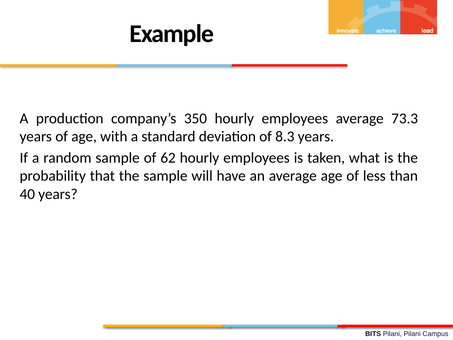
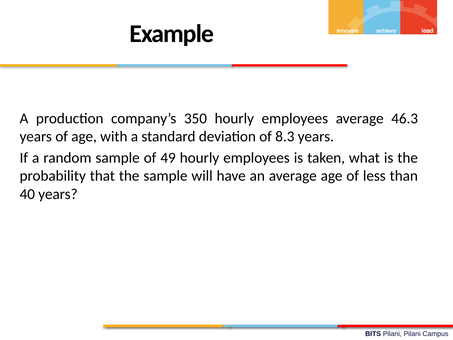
73.3: 73.3 -> 46.3 (405, 118)
62: 62 -> 49 (168, 158)
